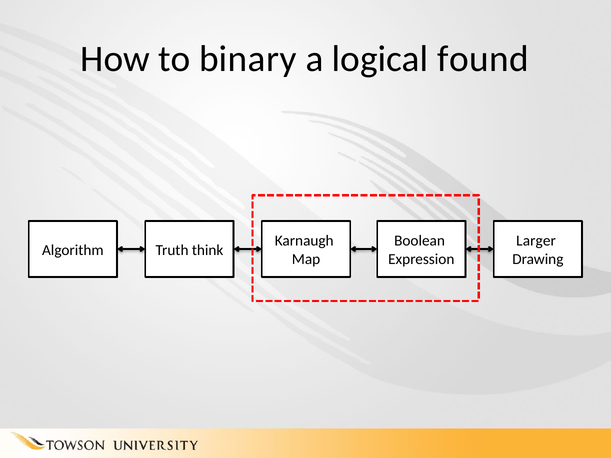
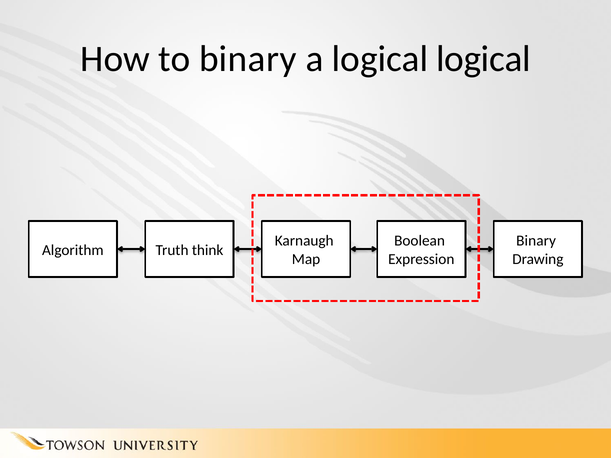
logical found: found -> logical (483, 59)
Larger: Larger -> Binary (536, 241)
